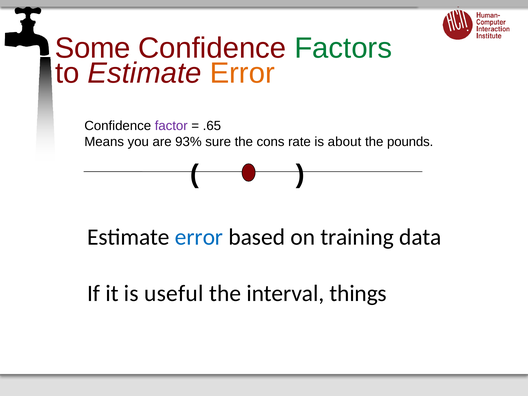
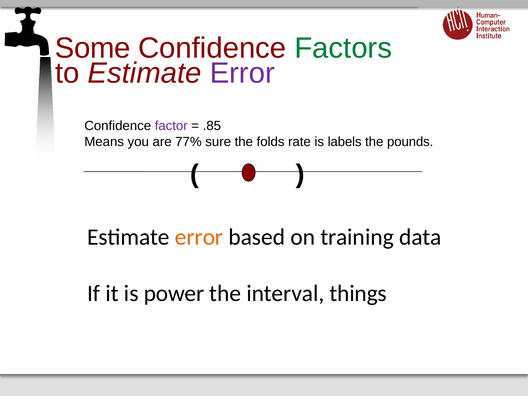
Error colour: orange -> purple (242, 73)
.65: .65 -> .85 (212, 126)
93%: 93% -> 77% (188, 142)
cons: cons -> folds (271, 142)
about: about -> labels (345, 142)
error colour: blue -> orange (199, 237)
useful: useful -> power (174, 293)
